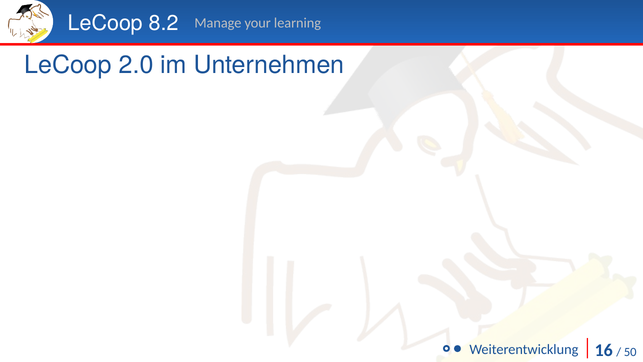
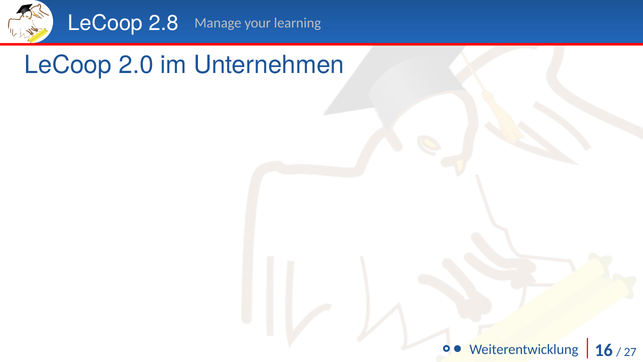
8.2: 8.2 -> 2.8 (164, 23)
50: 50 -> 27 (630, 352)
